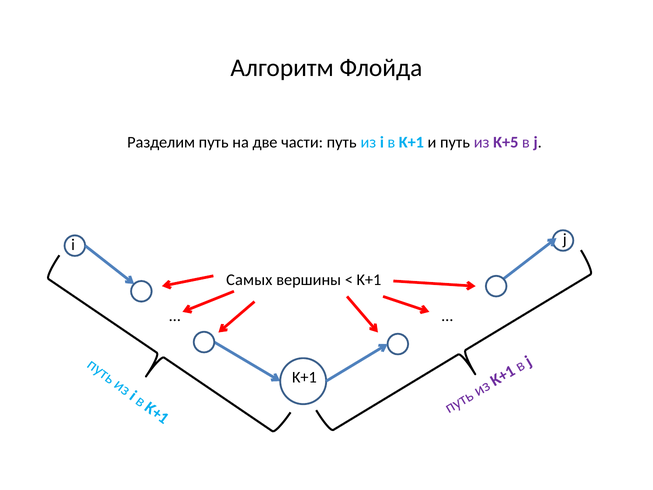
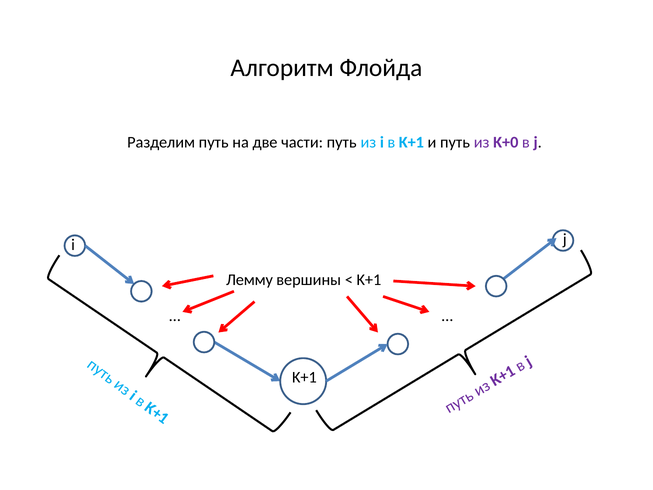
K+5: K+5 -> K+0 (506, 142)
Самых: Самых -> Лемму (249, 280)
